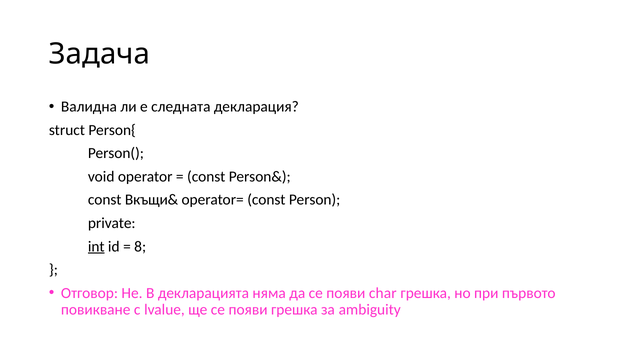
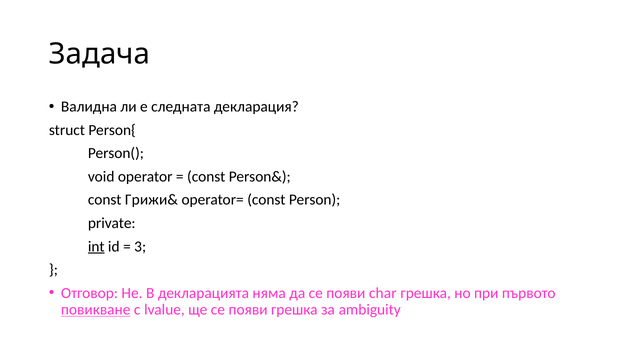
Вкъщи&: Вкъщи& -> Грижи& (151, 200)
8: 8 -> 3 (140, 247)
повикване underline: none -> present (96, 310)
